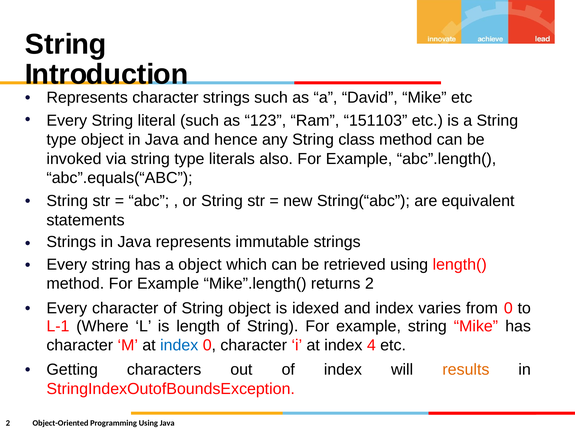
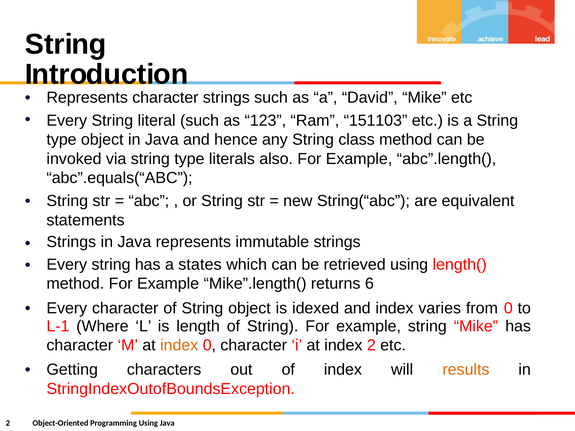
a object: object -> states (200, 265)
returns 2: 2 -> 6 (369, 284)
index colour: blue -> orange (179, 345)
index 4: 4 -> 2 (371, 345)
